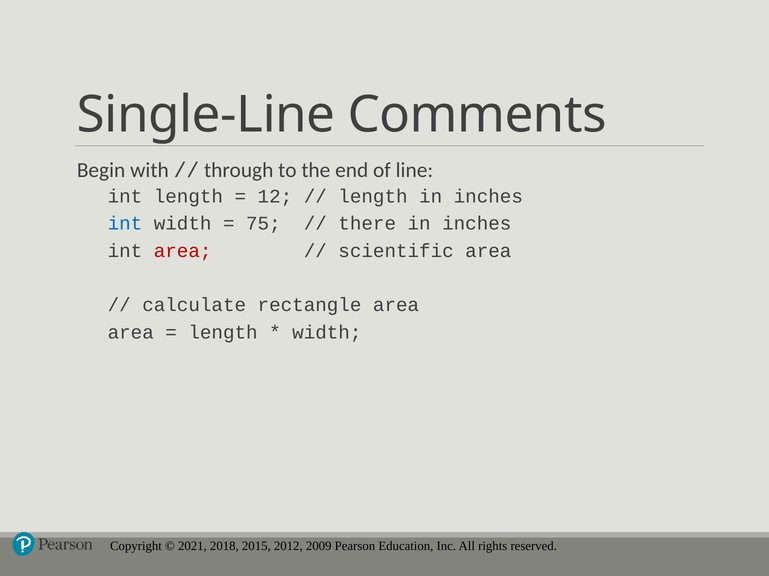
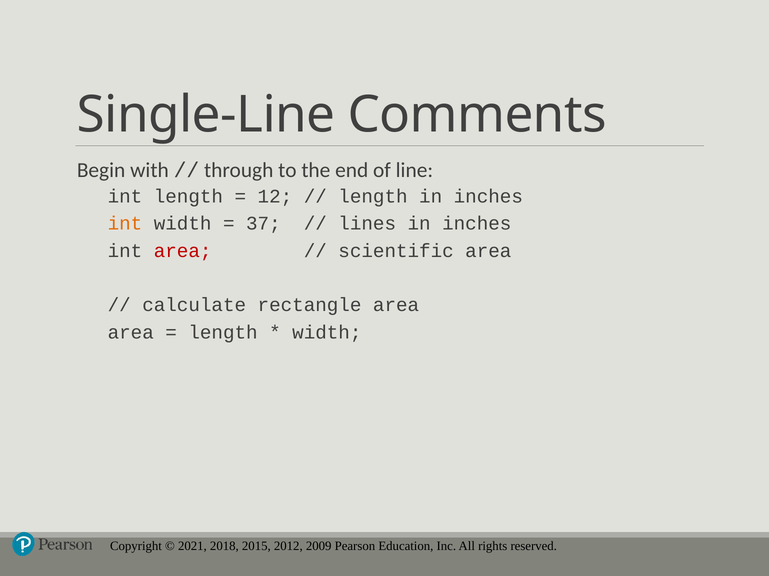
int colour: blue -> orange (125, 224)
75: 75 -> 37 (263, 224)
there: there -> lines (367, 224)
